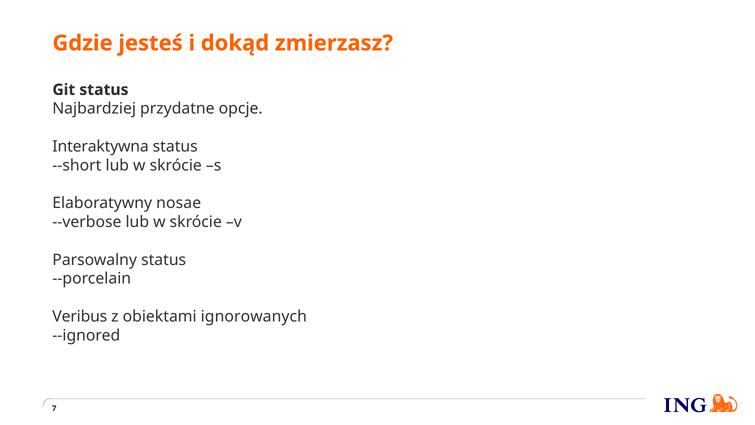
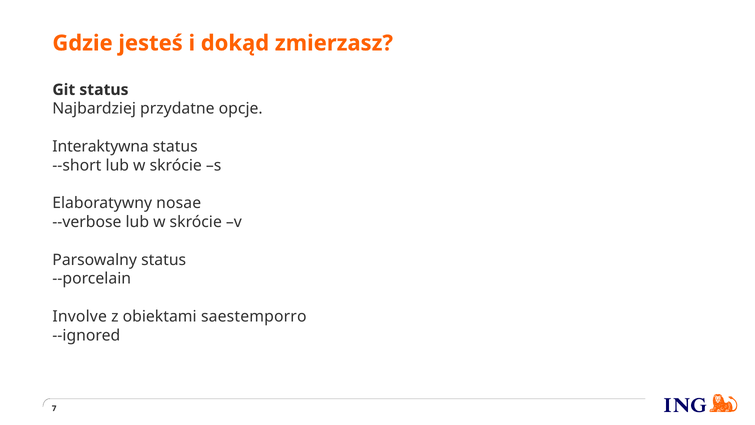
Veribus: Veribus -> Involve (80, 316)
ignorowanych: ignorowanych -> saestemporro (254, 316)
